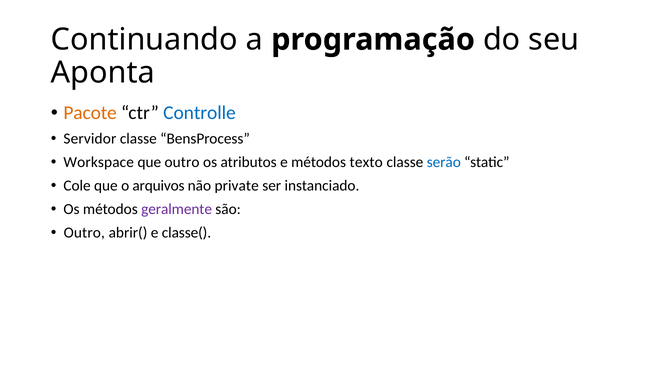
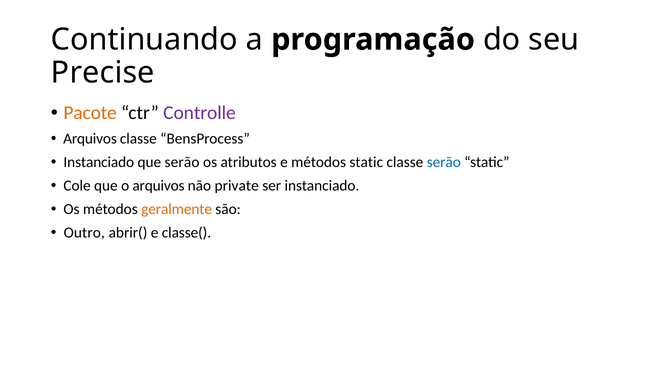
Aponta: Aponta -> Precise (103, 73)
Controlle colour: blue -> purple (199, 113)
Servidor: Servidor -> Arquivos (90, 139)
Workspace: Workspace -> Instanciado (99, 162)
que outro: outro -> serão (182, 162)
métodos texto: texto -> static (366, 162)
geralmente colour: purple -> orange (177, 209)
